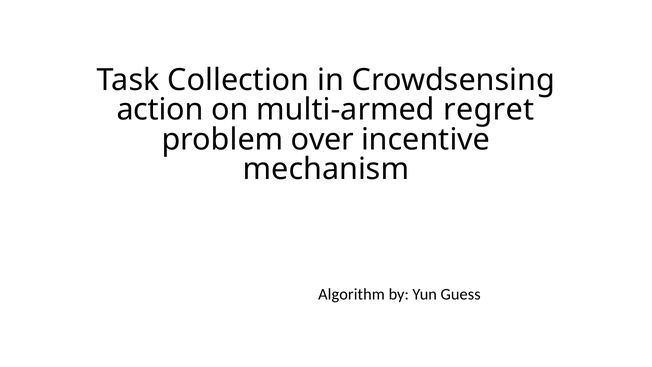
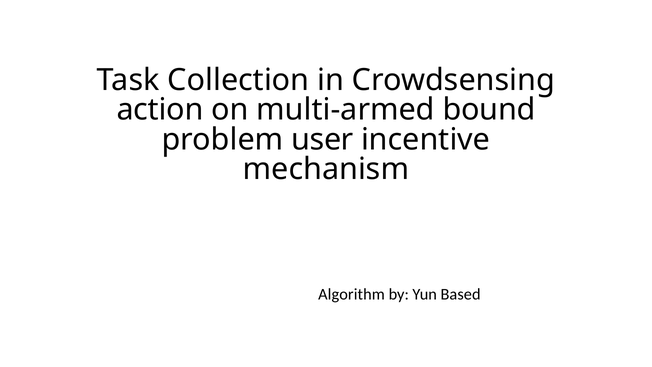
regret: regret -> bound (489, 110)
over: over -> user (322, 139)
Guess: Guess -> Based (461, 294)
